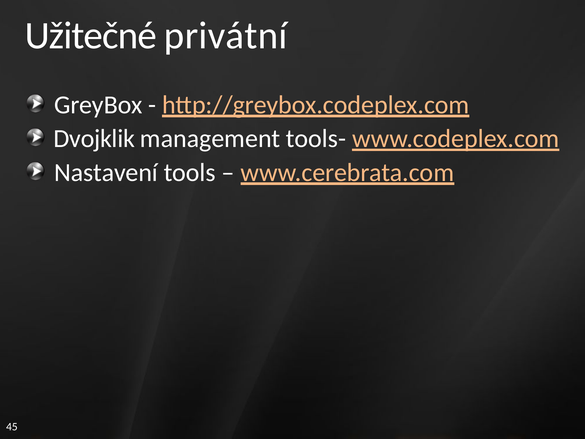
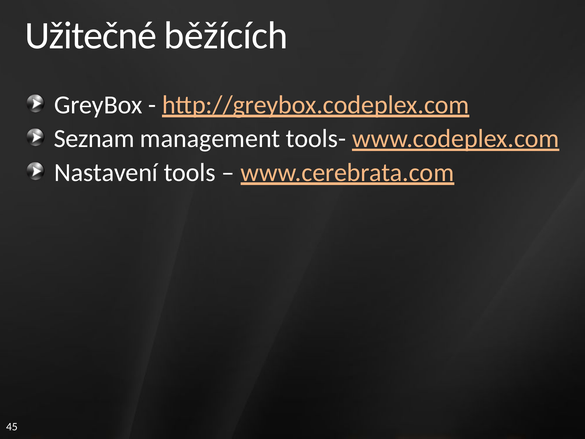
privátní: privátní -> běžících (226, 35)
Dvojklik: Dvojklik -> Seznam (94, 139)
